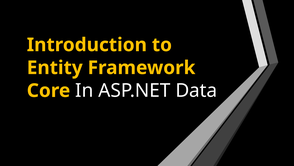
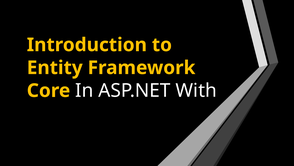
Data: Data -> With (196, 90)
